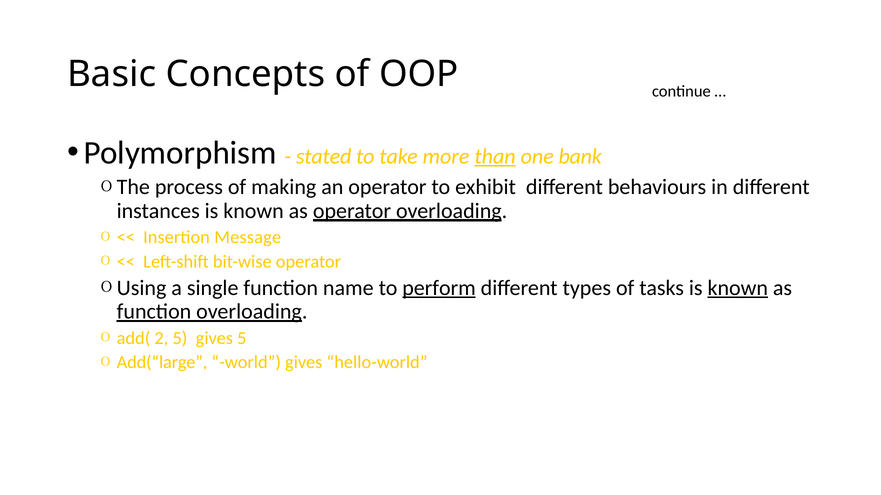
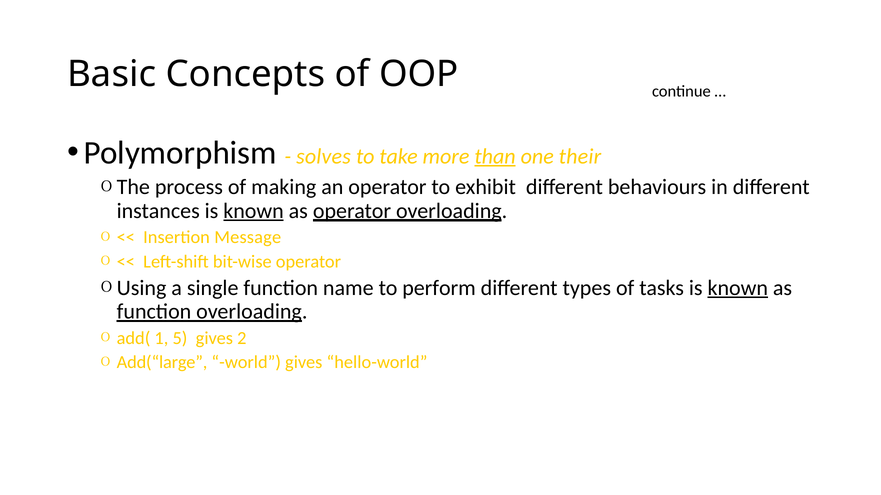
stated: stated -> solves (323, 156)
bank: bank -> their (580, 156)
known underline: none -> present (254, 211)
perform underline: present -> none (439, 288)
2: 2 -> 1 (161, 338)
gives 5: 5 -> 2 (242, 338)
